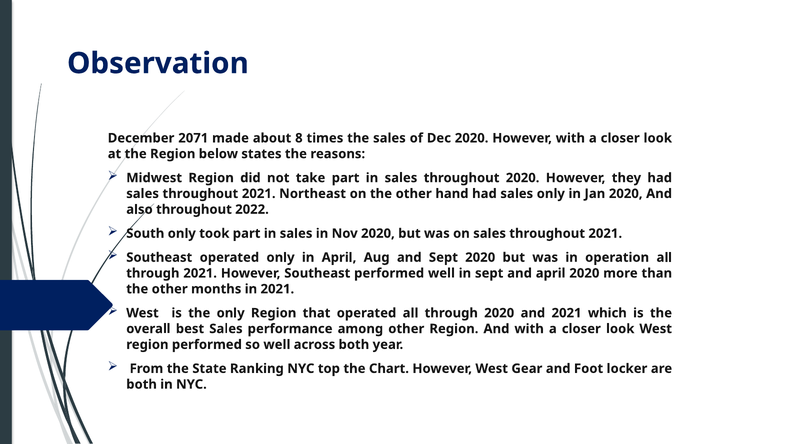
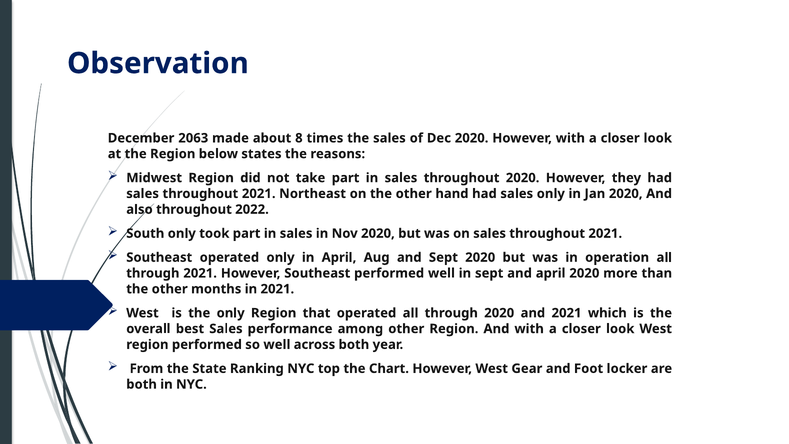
2071: 2071 -> 2063 (193, 138)
